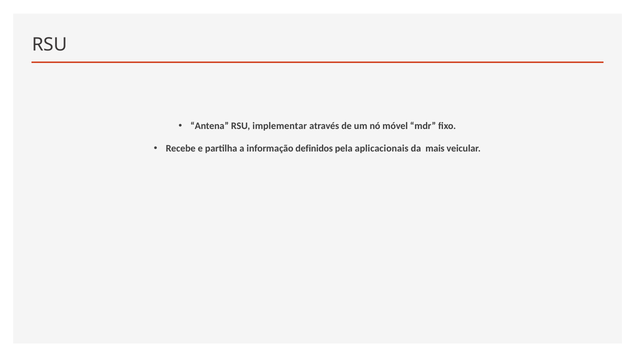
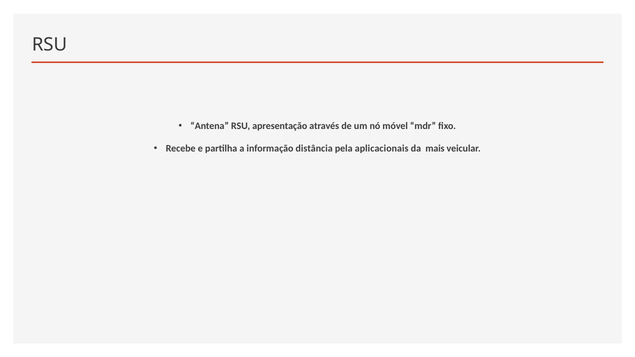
implementar: implementar -> apresentação (280, 126)
definidos: definidos -> distância (314, 148)
